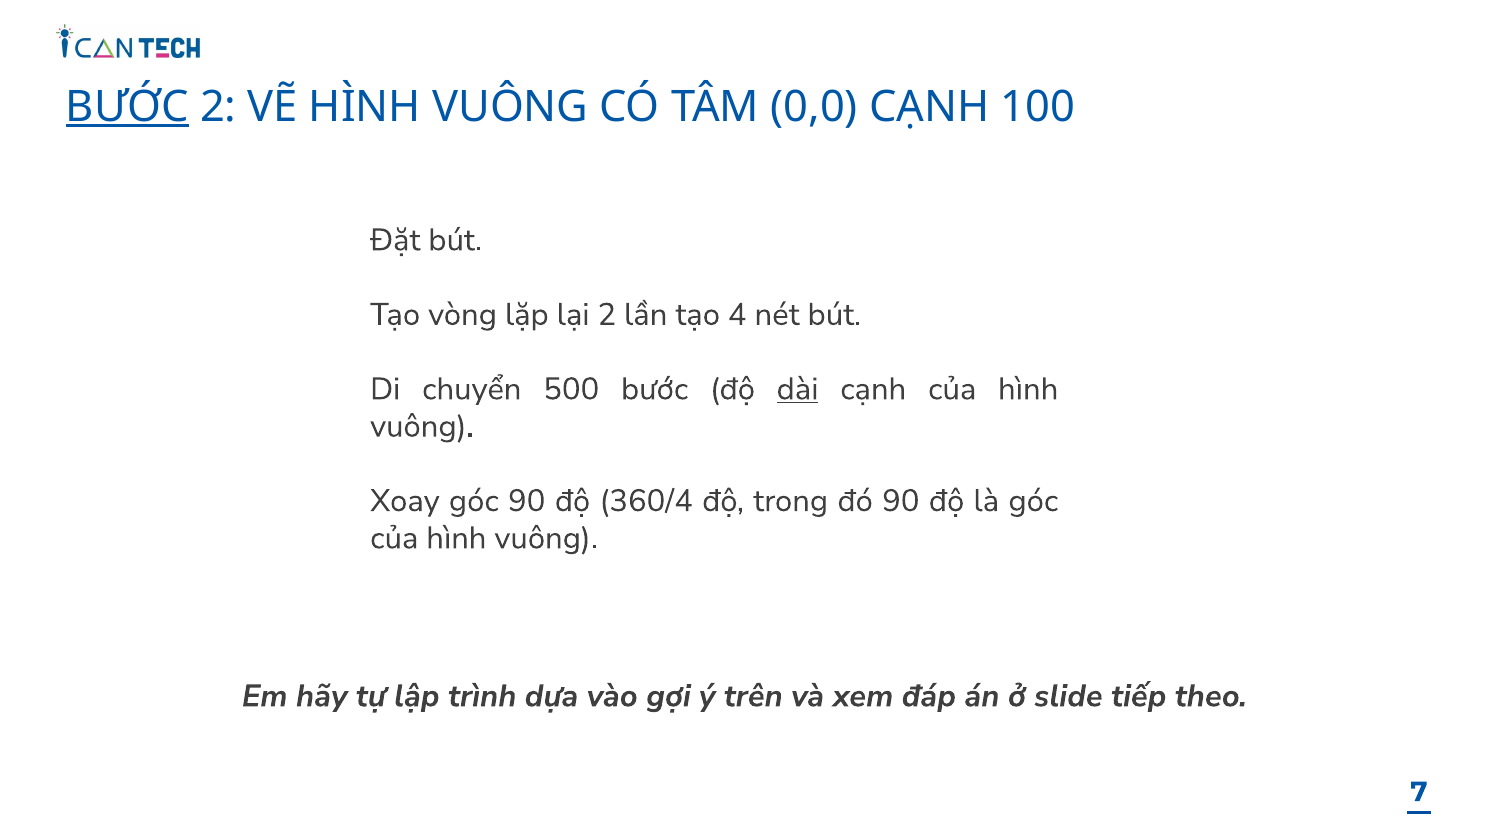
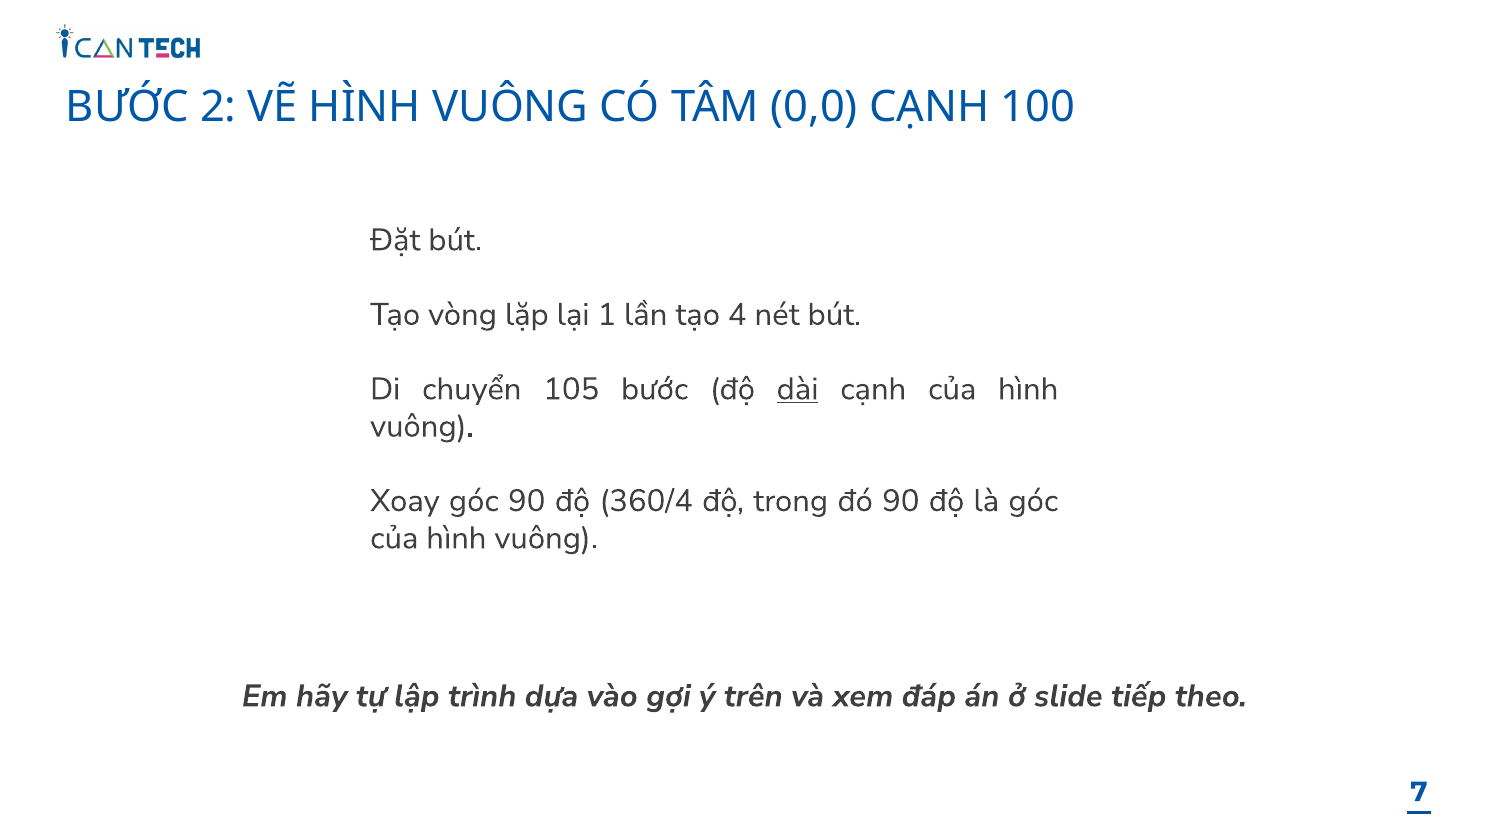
BƯỚC underline: present -> none (128, 107)
lại 2: 2 -> 1 (607, 314)
500: 500 -> 105 (571, 389)
